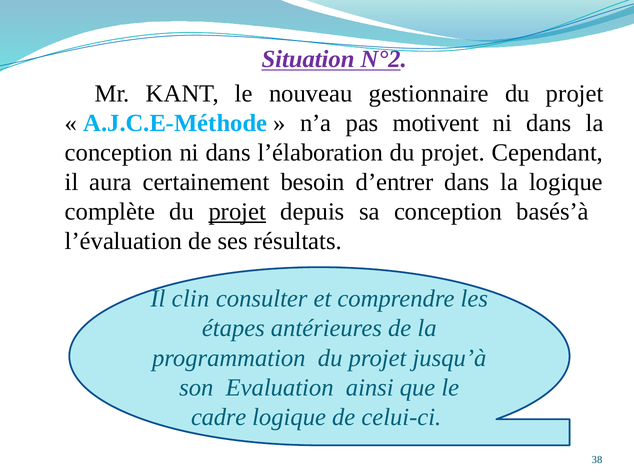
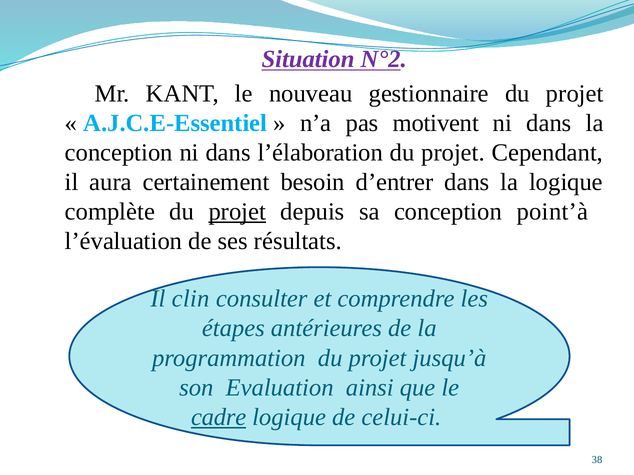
A.J.C.E-Méthode: A.J.C.E-Méthode -> A.J.C.E-Essentiel (175, 123)
basés’à: basés’à -> point’à (552, 212)
cadre underline: none -> present (219, 418)
